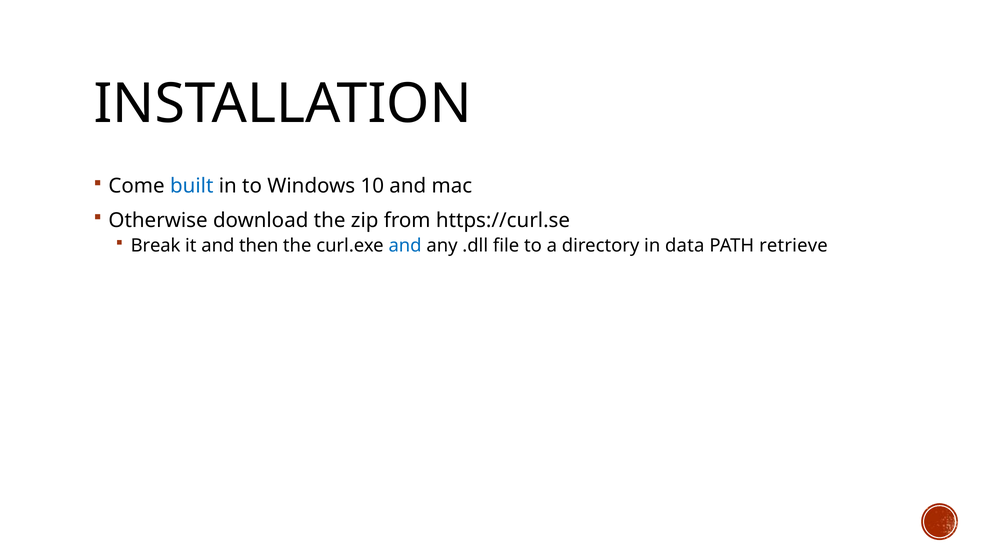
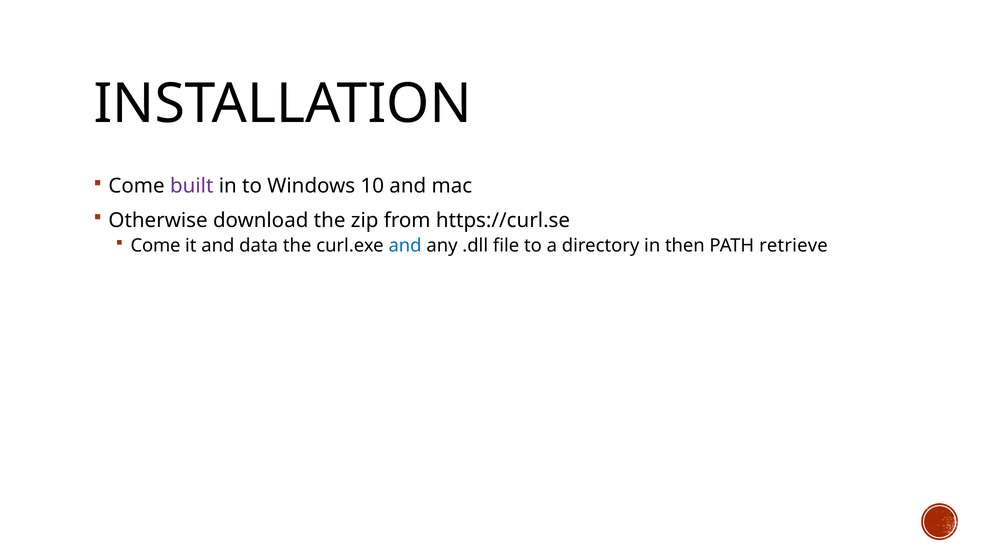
built colour: blue -> purple (192, 186)
Break: Break -> Come (156, 246)
then: then -> data (259, 246)
data: data -> then (685, 246)
